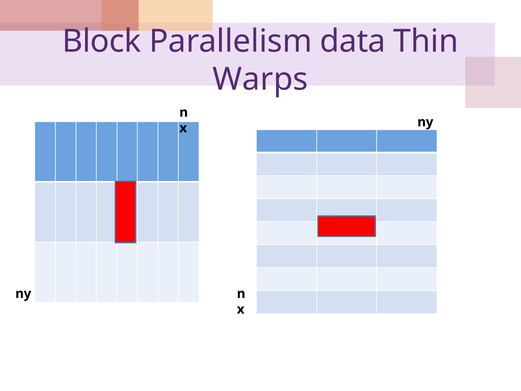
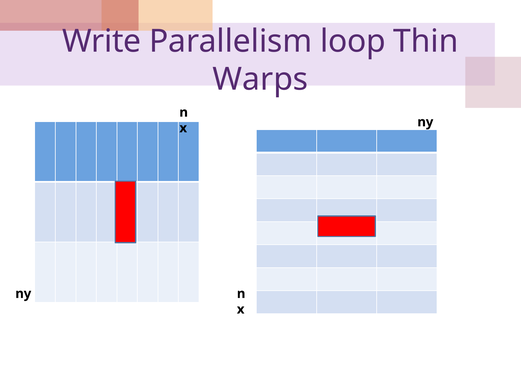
Block: Block -> Write (102, 41)
data: data -> loop (353, 41)
